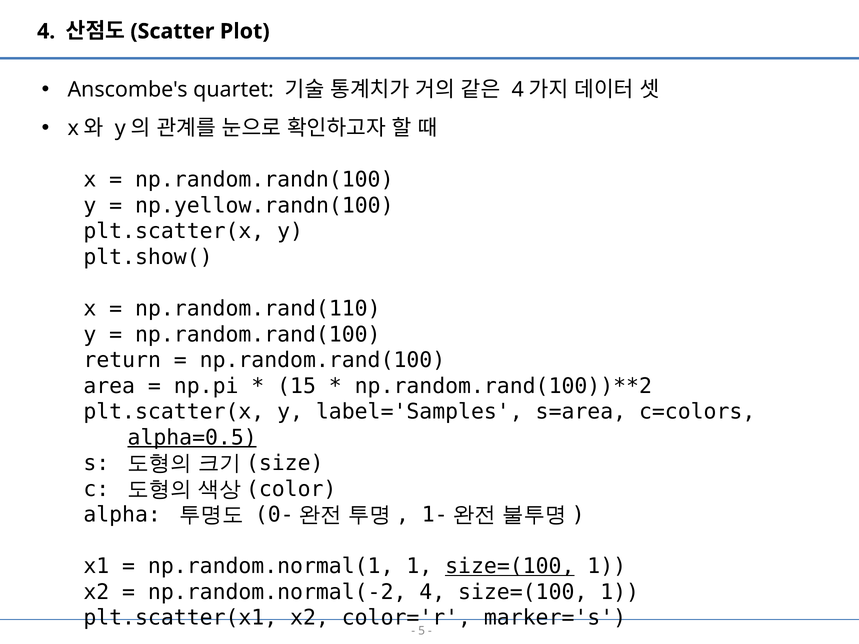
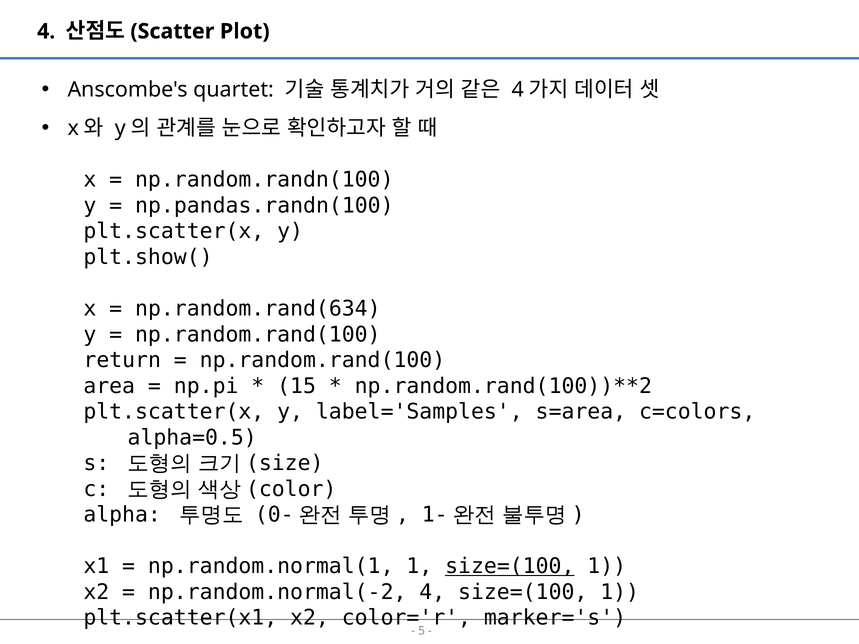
np.yellow.randn(100: np.yellow.randn(100 -> np.pandas.randn(100 (264, 206)
np.random.rand(110: np.random.rand(110 -> np.random.rand(634 (258, 309)
alpha=0.5 underline: present -> none (192, 438)
